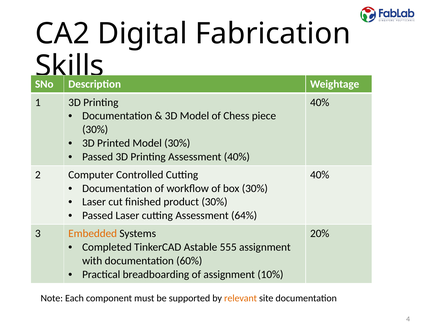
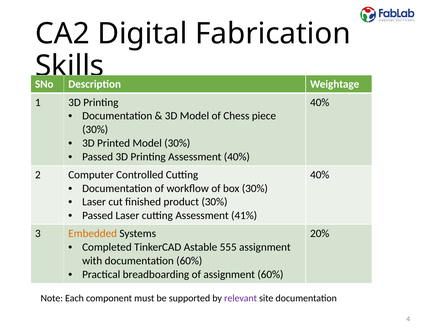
64%: 64% -> 41% (244, 215)
assignment 10%: 10% -> 60% (270, 274)
relevant colour: orange -> purple (241, 298)
